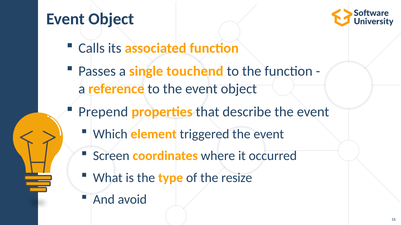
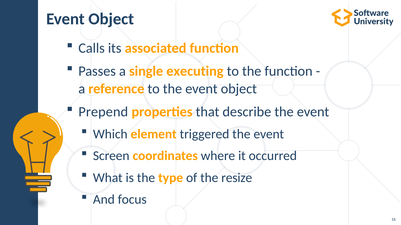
touchend: touchend -> executing (195, 71)
avoid: avoid -> focus (132, 200)
